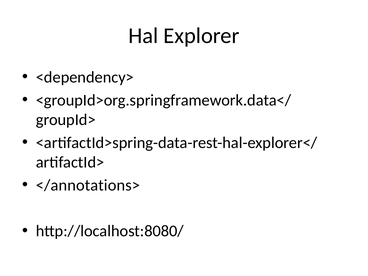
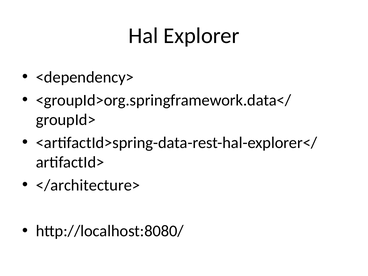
</annotations>: </annotations> -> </architecture> (88, 185)
